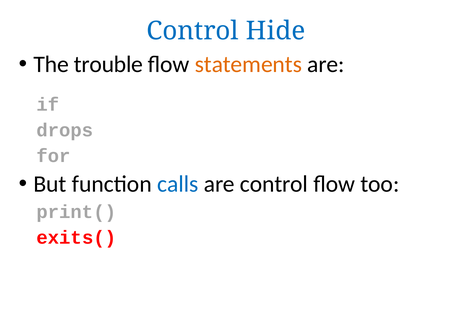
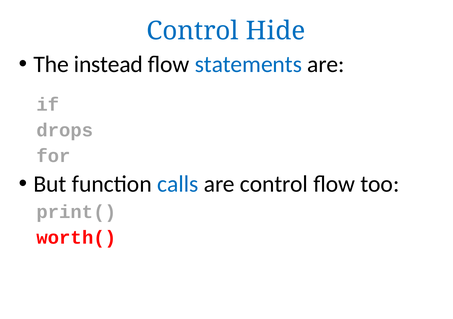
trouble: trouble -> instead (108, 64)
statements colour: orange -> blue (248, 64)
exits(: exits( -> worth( (76, 238)
